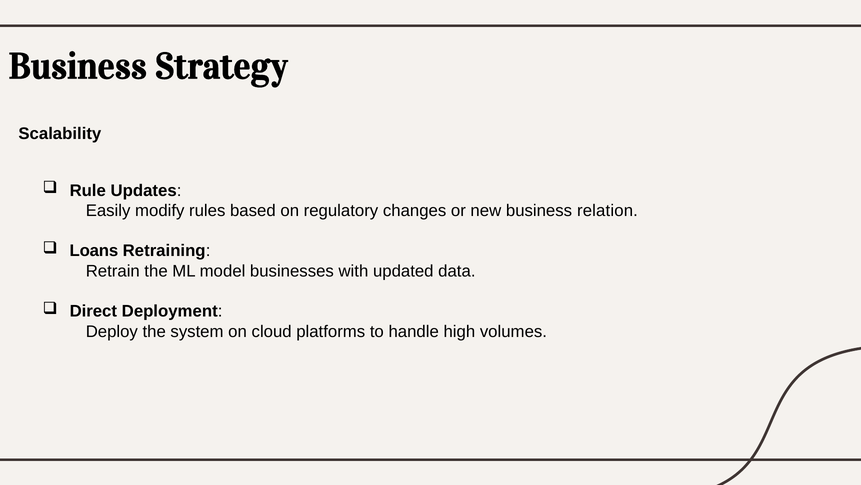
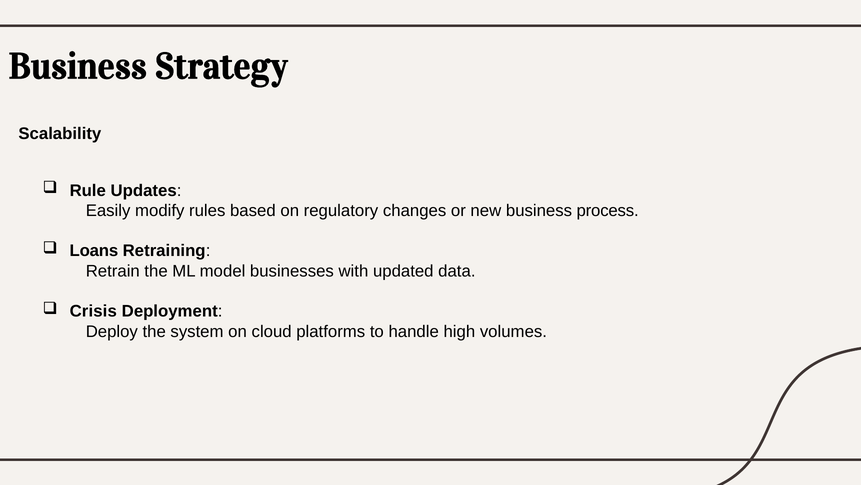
relation: relation -> process (608, 210)
Direct: Direct -> Crisis (93, 311)
